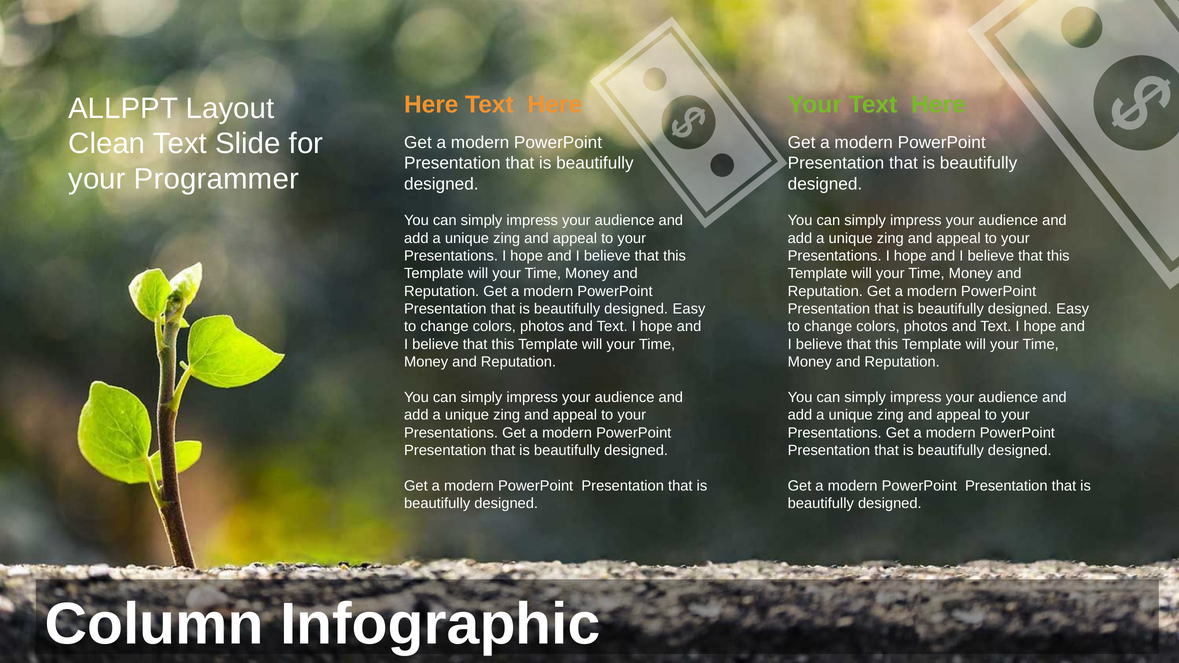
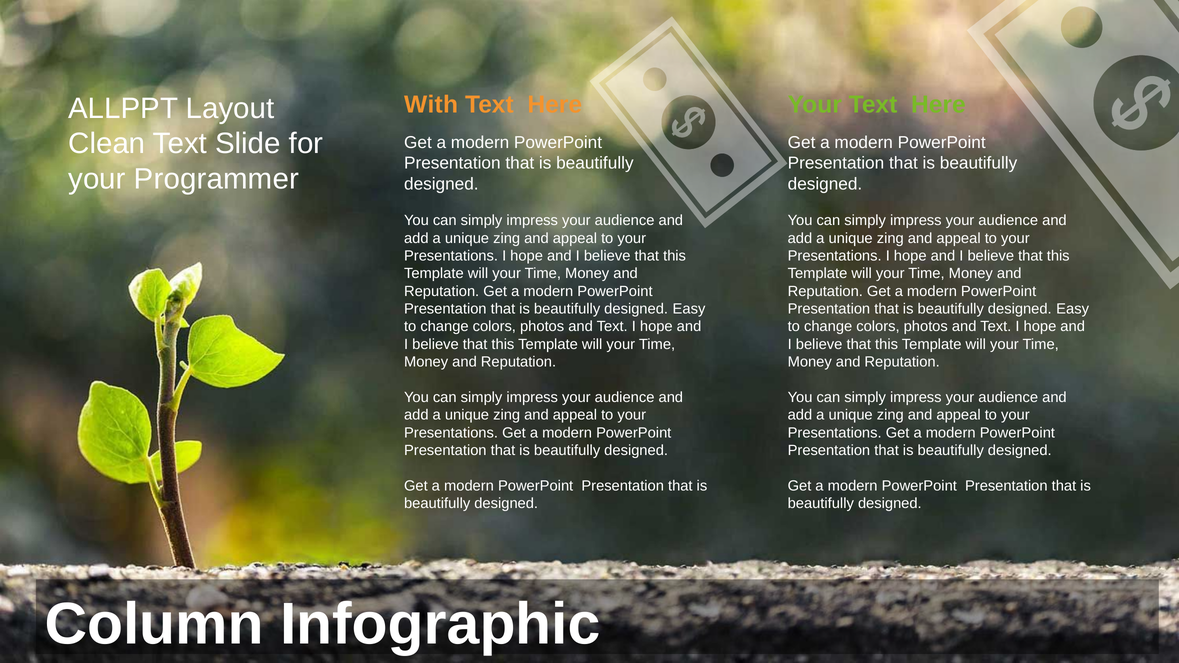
Here: Here -> With (431, 104)
